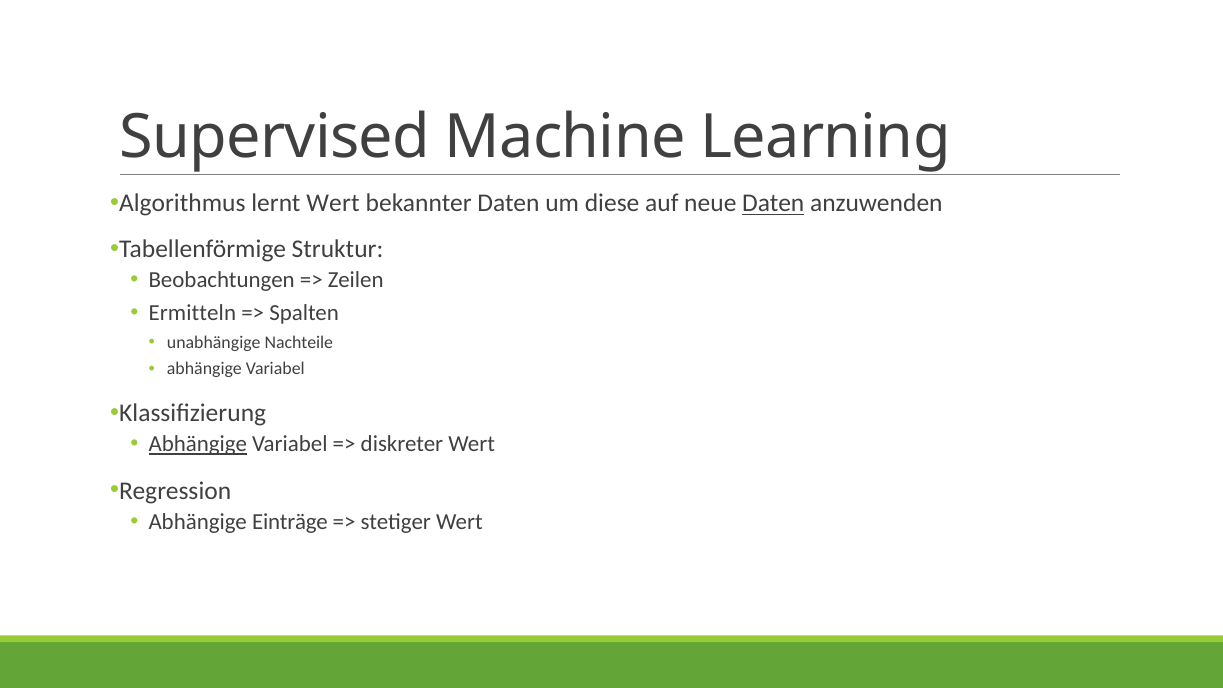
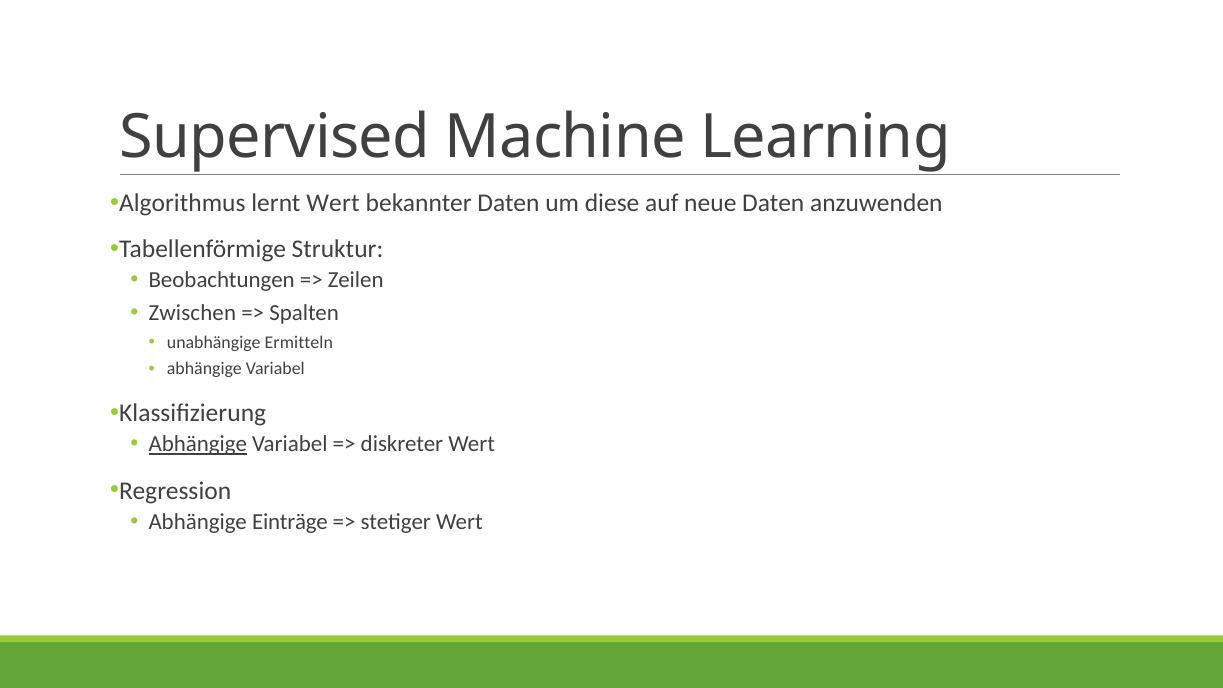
Daten underline: present -> none (773, 203)
Ermitteln: Ermitteln -> Zwischen (192, 312)
Nachteile: Nachteile -> Ermitteln (299, 342)
